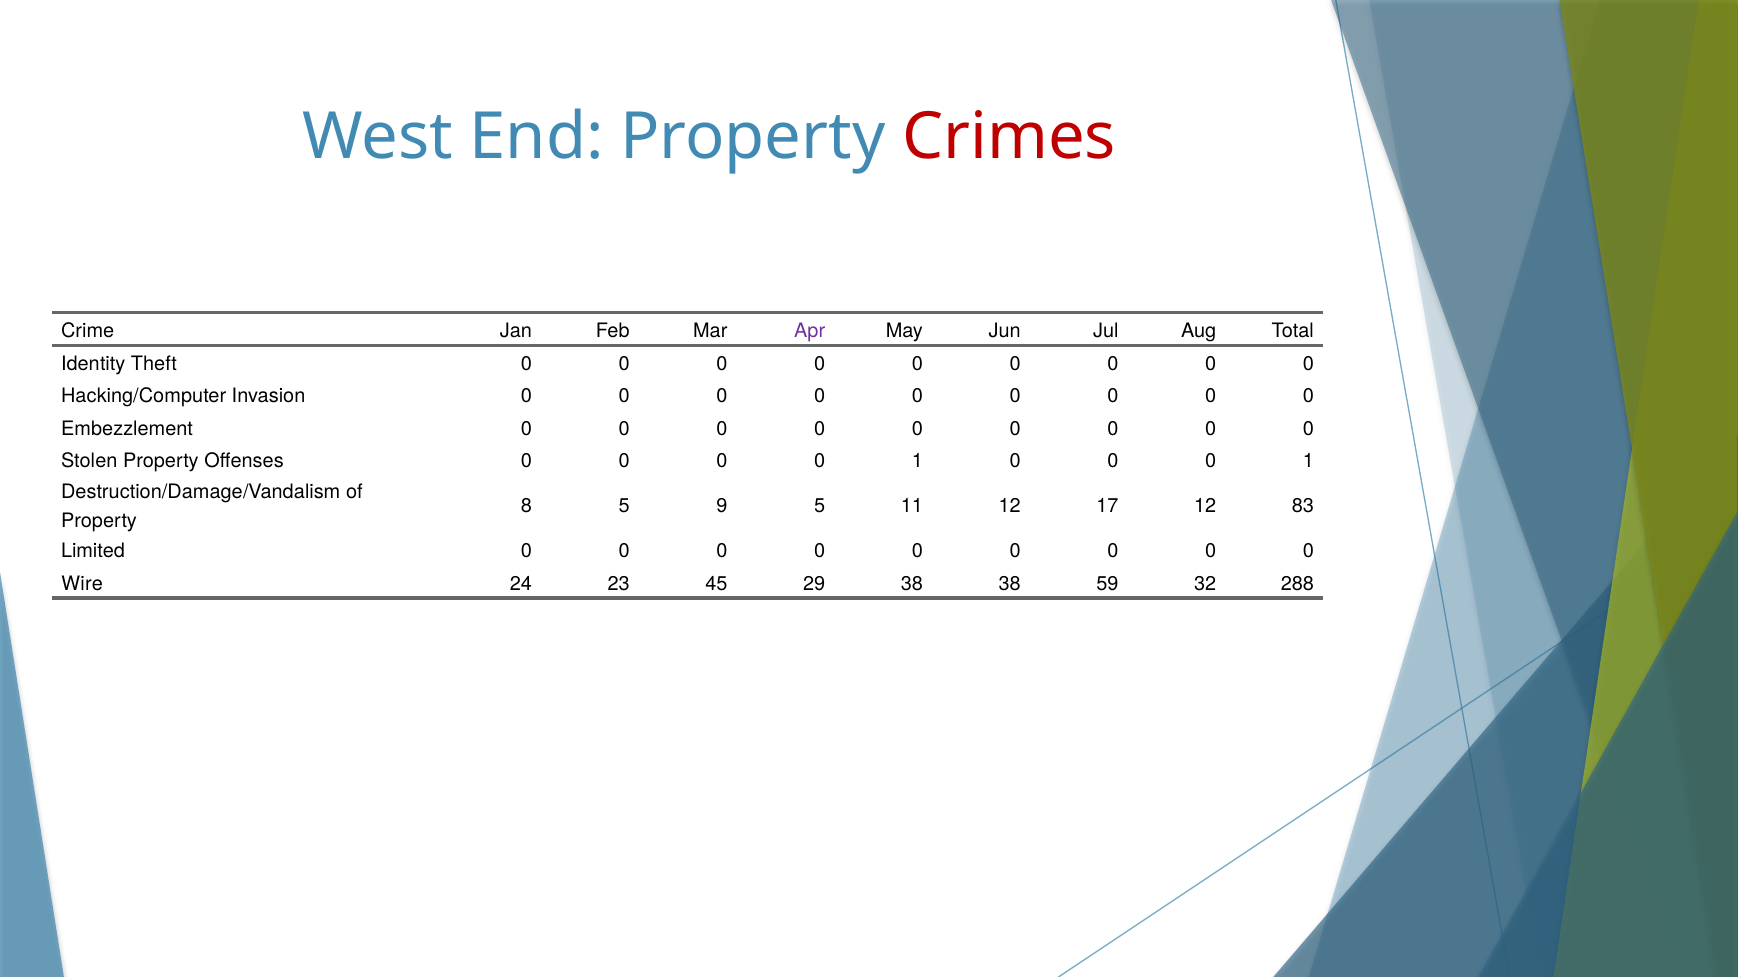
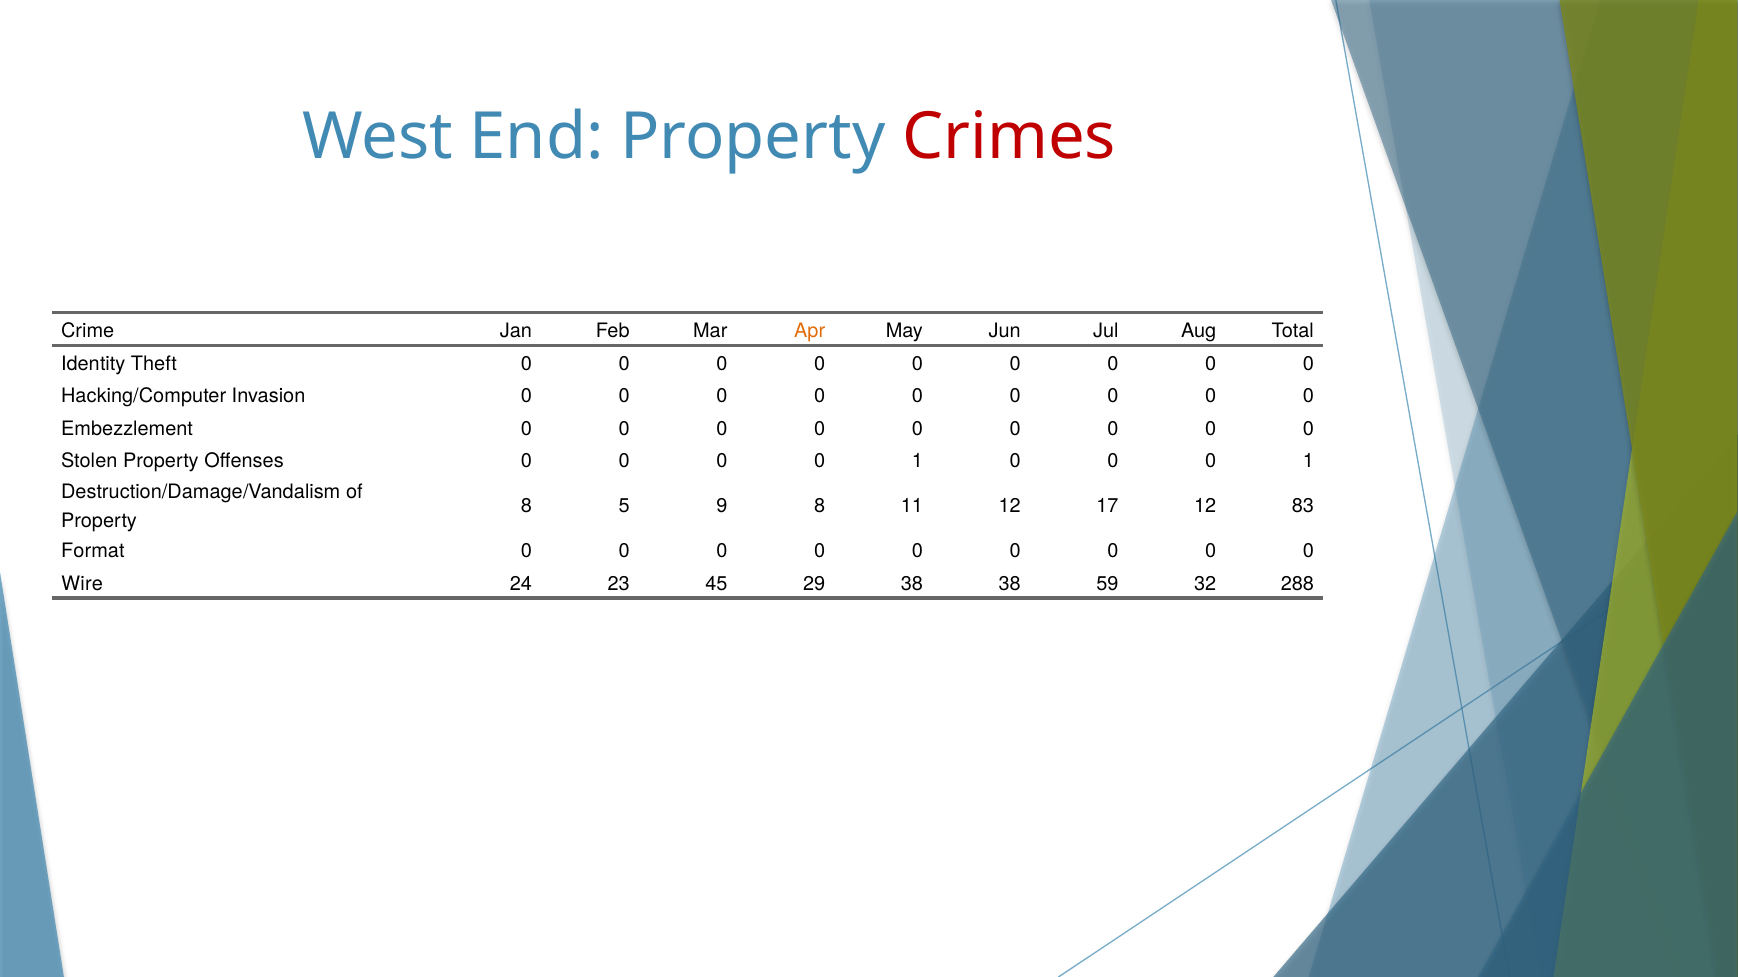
Apr colour: purple -> orange (810, 331)
9 5: 5 -> 8 (820, 507)
Limited: Limited -> Format (93, 552)
